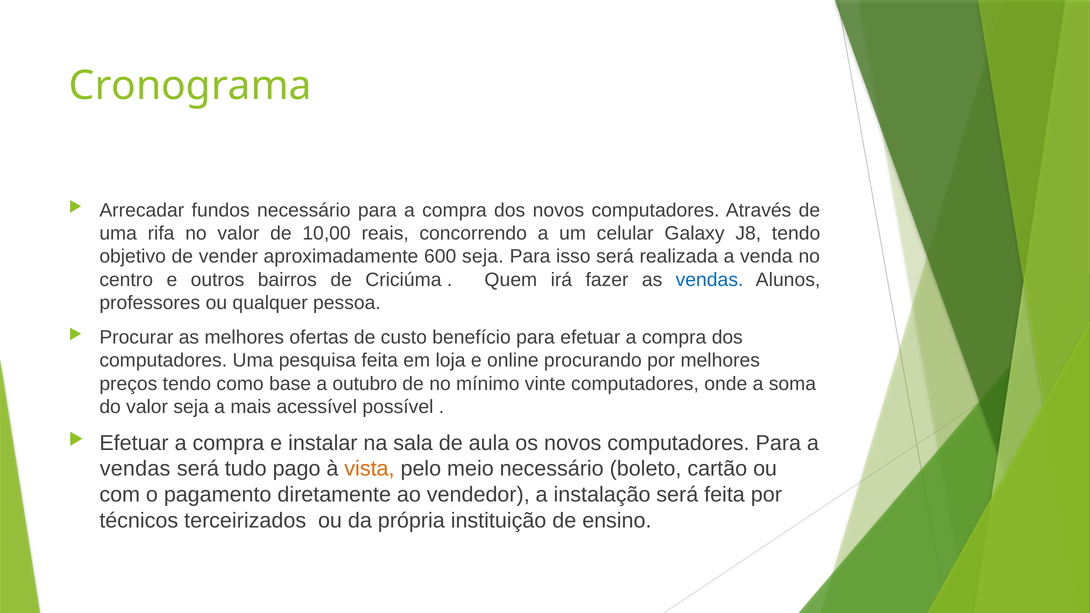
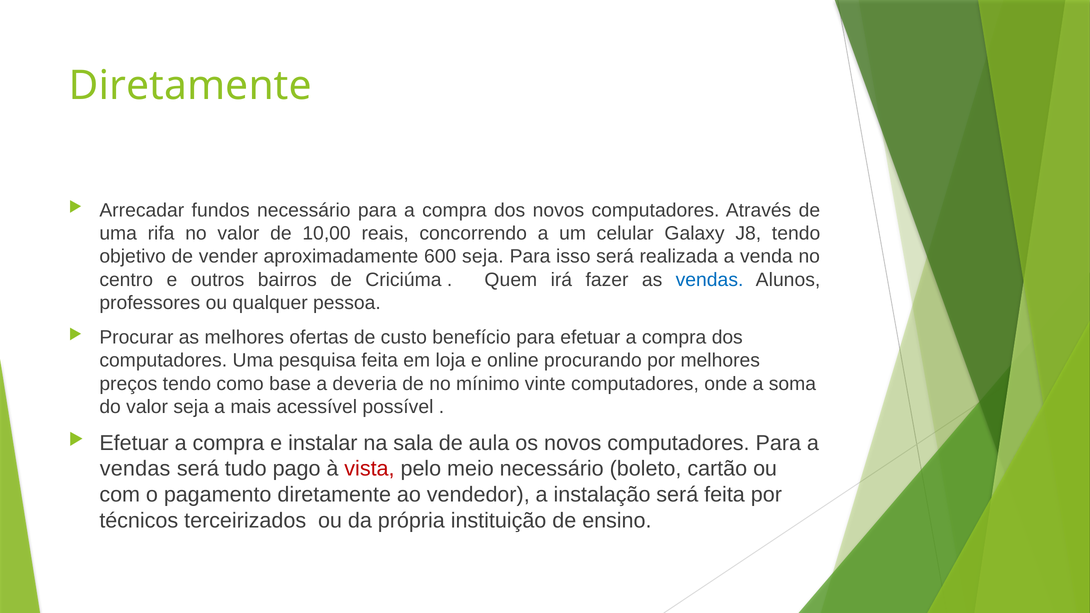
Cronograma: Cronograma -> Diretamente (190, 86)
outubro: outubro -> deveria (365, 384)
vista colour: orange -> red (369, 469)
